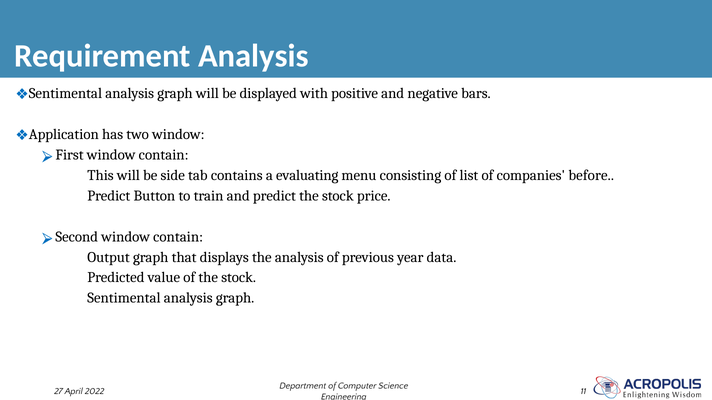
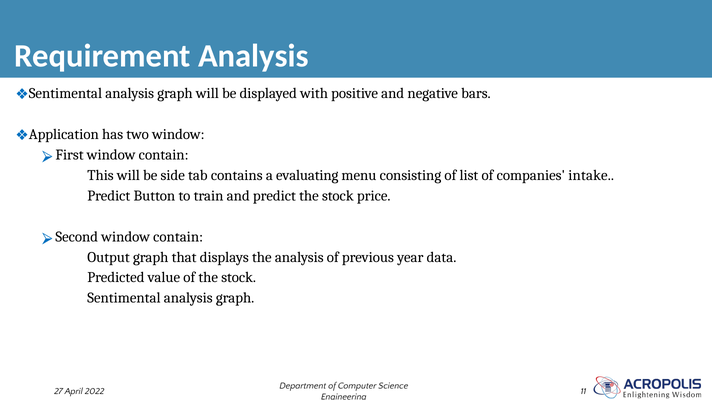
before: before -> intake (591, 175)
